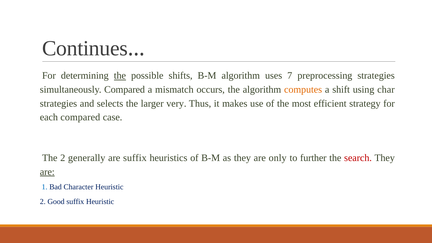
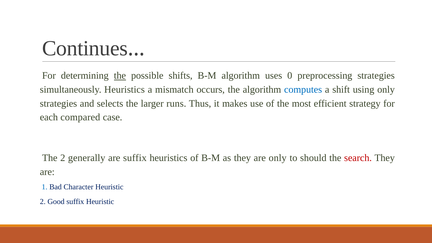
7: 7 -> 0 (290, 76)
simultaneously Compared: Compared -> Heuristics (125, 90)
computes colour: orange -> blue (303, 90)
using char: char -> only (386, 90)
very: very -> runs (176, 103)
further: further -> should (313, 158)
are underline: present -> none (47, 172)
